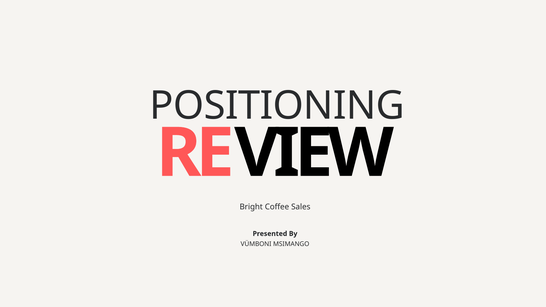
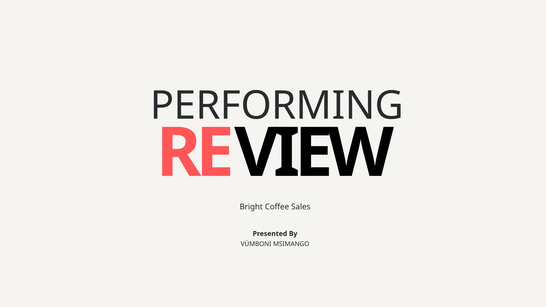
POSITIONING: POSITIONING -> PERFORMING (277, 106)
